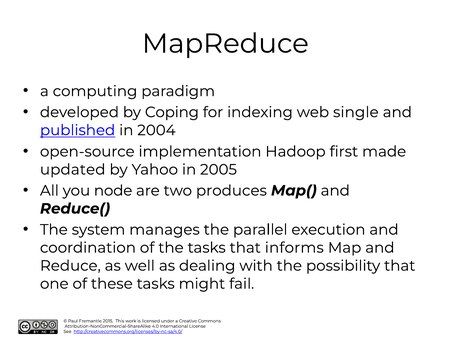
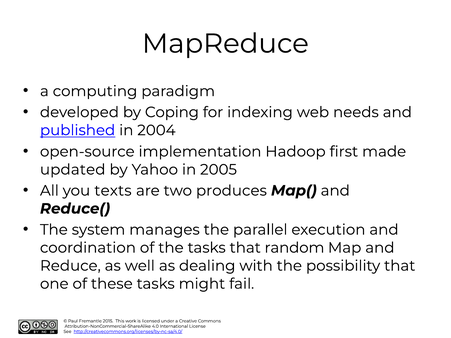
single: single -> needs (356, 112)
node: node -> texts (113, 191)
informs: informs -> random (294, 248)
